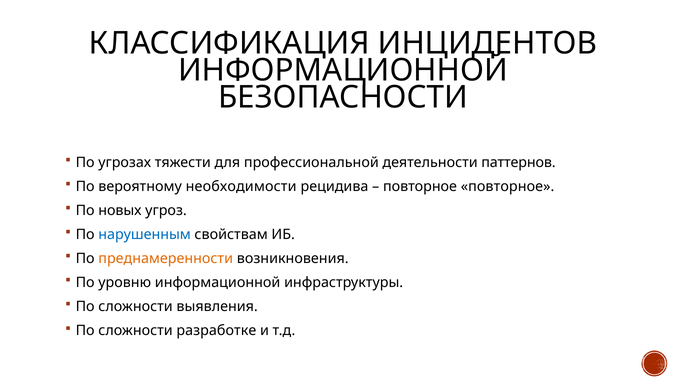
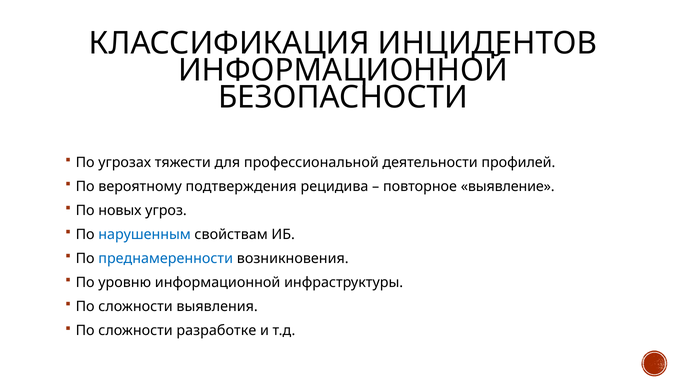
паттернов: паттернов -> профилей (518, 162)
необходимости: необходимости -> подтверждения (241, 186)
повторное повторное: повторное -> выявление (508, 186)
преднамеренности colour: orange -> blue (166, 258)
